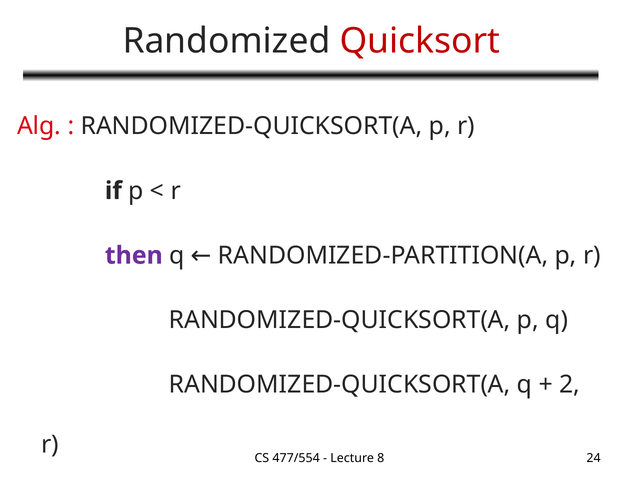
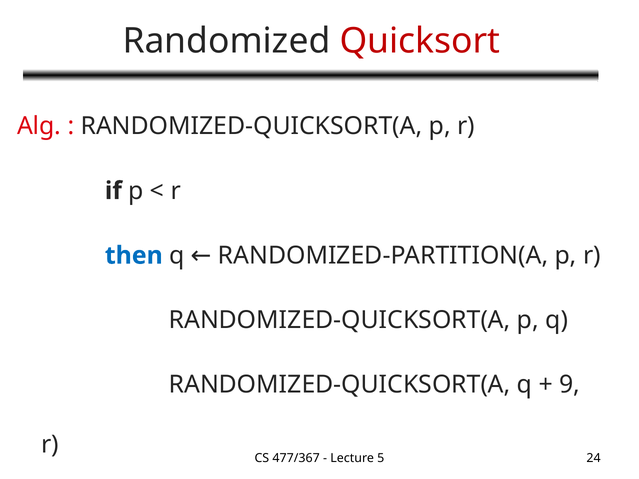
then colour: purple -> blue (134, 256)
2: 2 -> 9 (570, 385)
477/554: 477/554 -> 477/367 (296, 459)
8: 8 -> 5 (381, 459)
